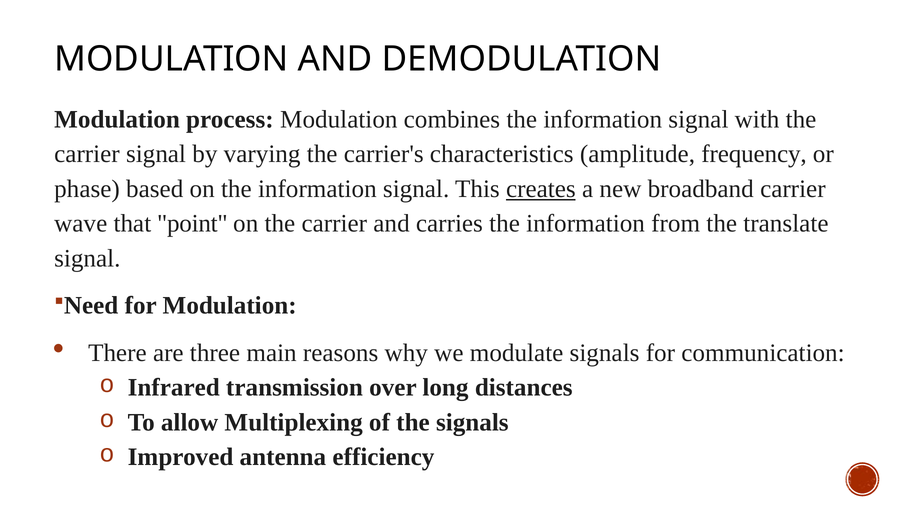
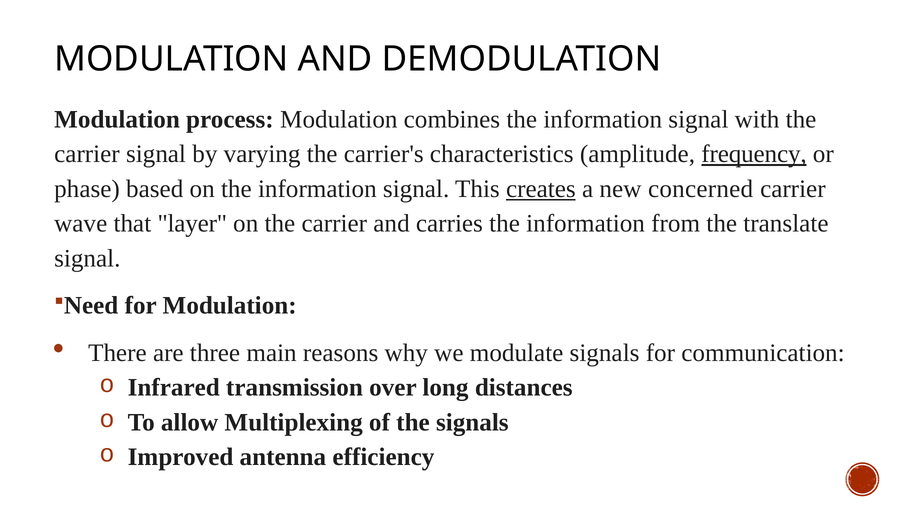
frequency underline: none -> present (754, 154)
broadband: broadband -> concerned (701, 189)
point: point -> layer (192, 223)
